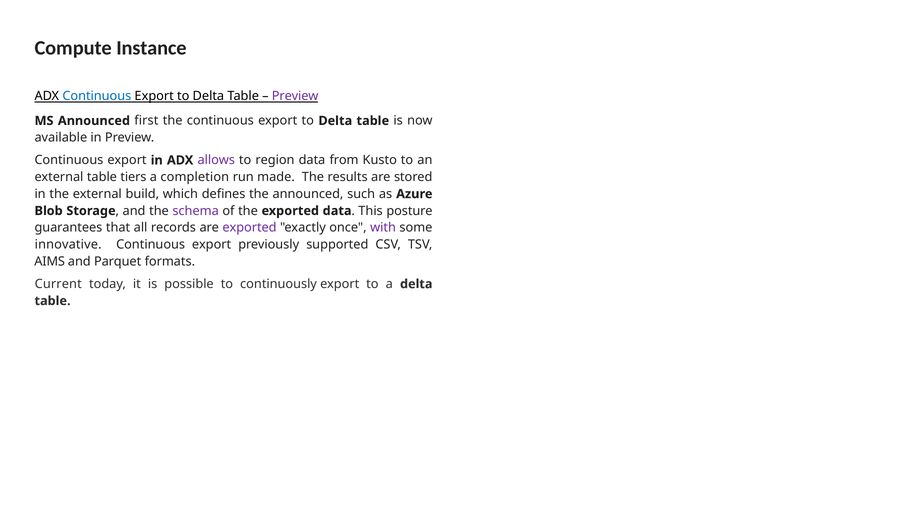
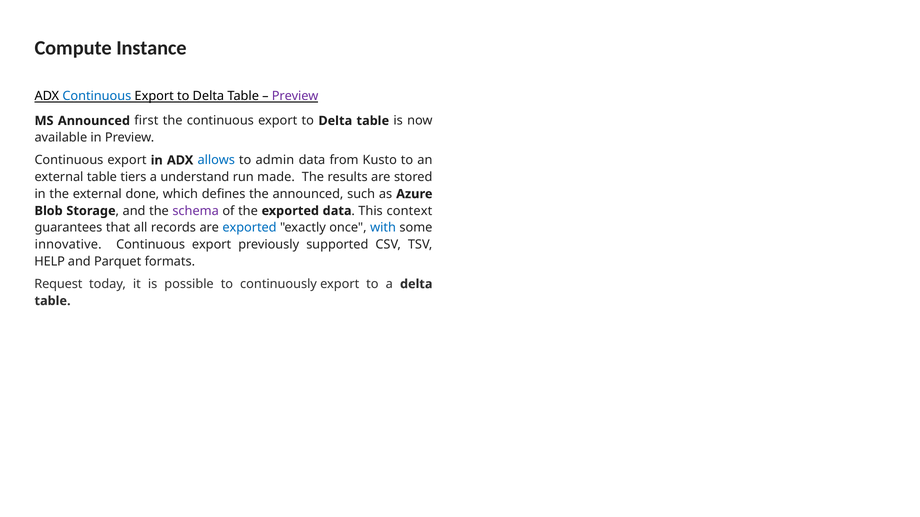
allows colour: purple -> blue (216, 160)
region: region -> admin (275, 160)
completion: completion -> understand (195, 177)
build: build -> done (142, 194)
posture: posture -> context (409, 211)
exported colour: purple -> blue (249, 228)
with colour: purple -> blue (383, 228)
AIMS: AIMS -> HELP (50, 262)
Current: Current -> Request (58, 284)
